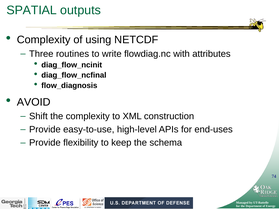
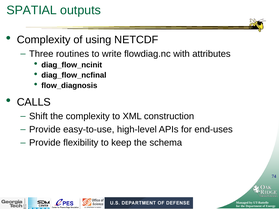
AVOID: AVOID -> CALLS (34, 102)
